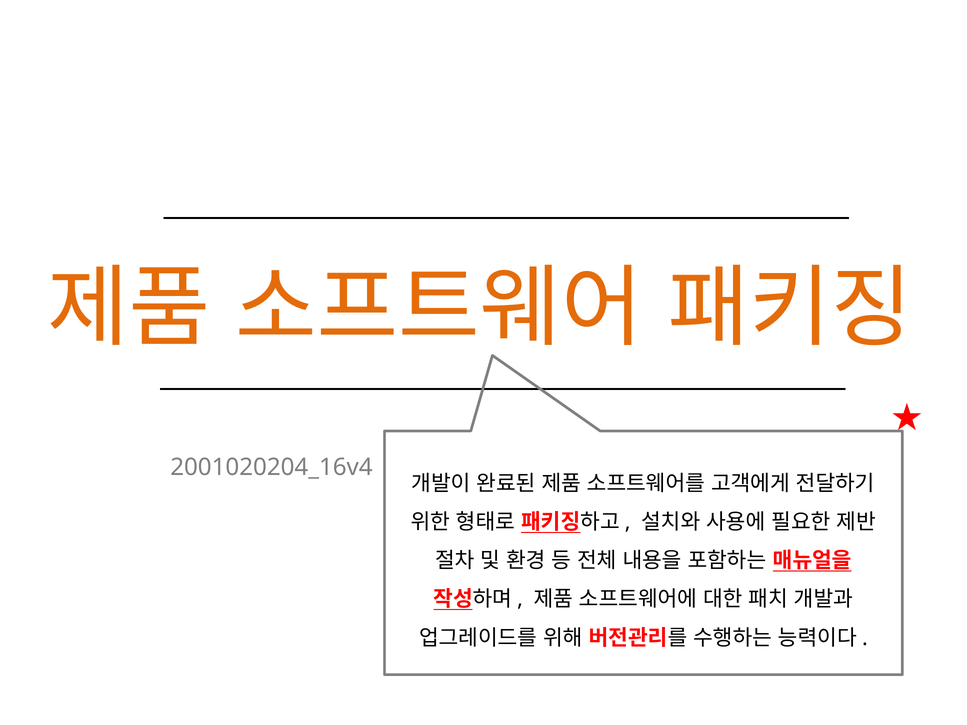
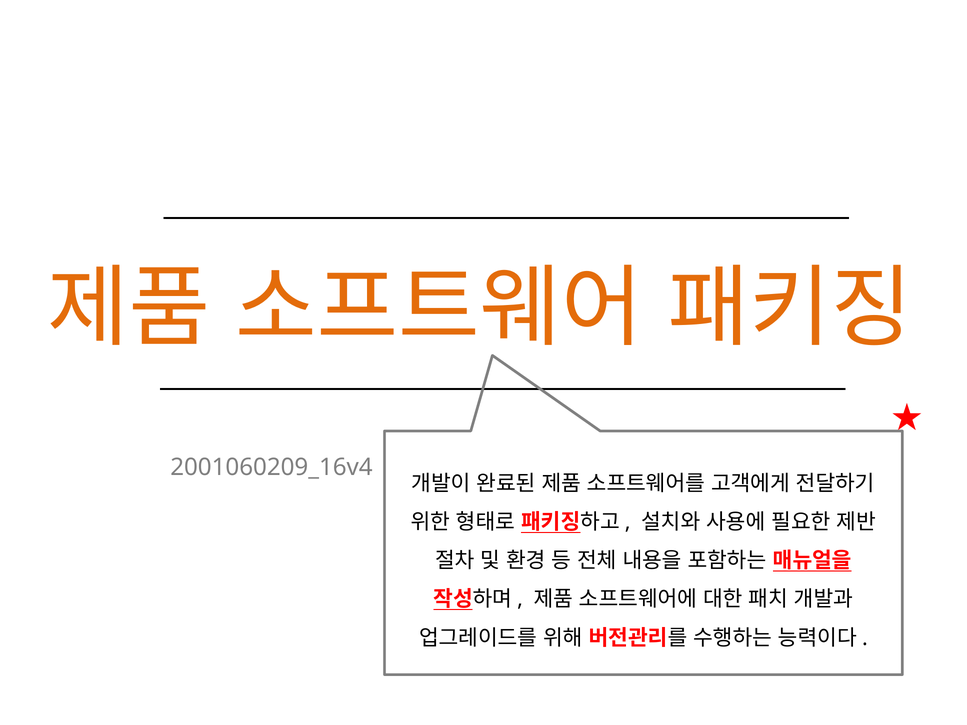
2001020204_16v4: 2001020204_16v4 -> 2001060209_16v4 (271, 467)
